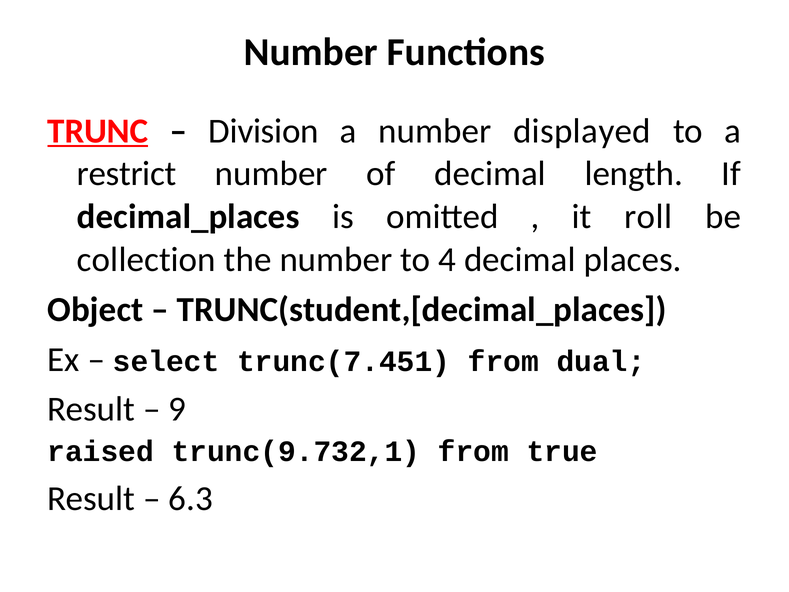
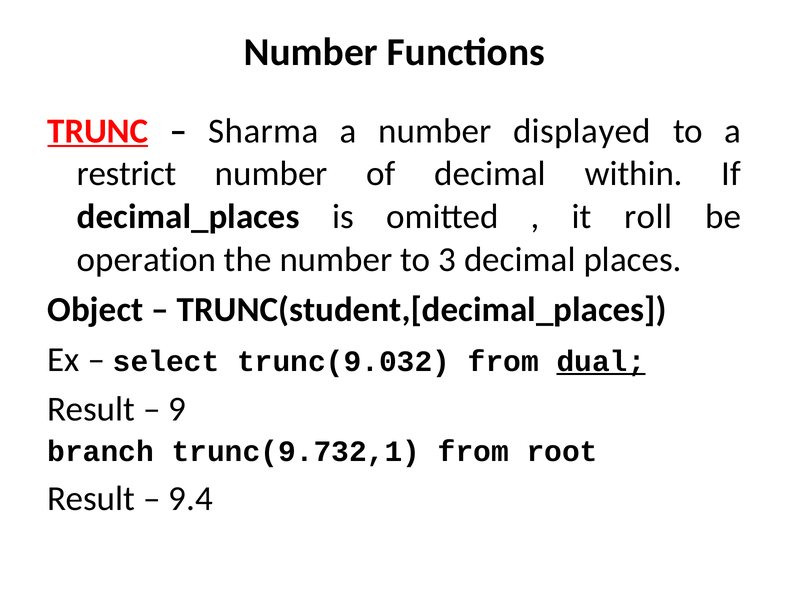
Division: Division -> Sharma (263, 131)
length: length -> within (634, 174)
collection: collection -> operation (147, 260)
4: 4 -> 3 (447, 260)
trunc(7.451: trunc(7.451 -> trunc(9.032 (344, 361)
dual underline: none -> present (601, 361)
raised: raised -> branch (101, 451)
true: true -> root (562, 451)
6.3: 6.3 -> 9.4 (191, 499)
